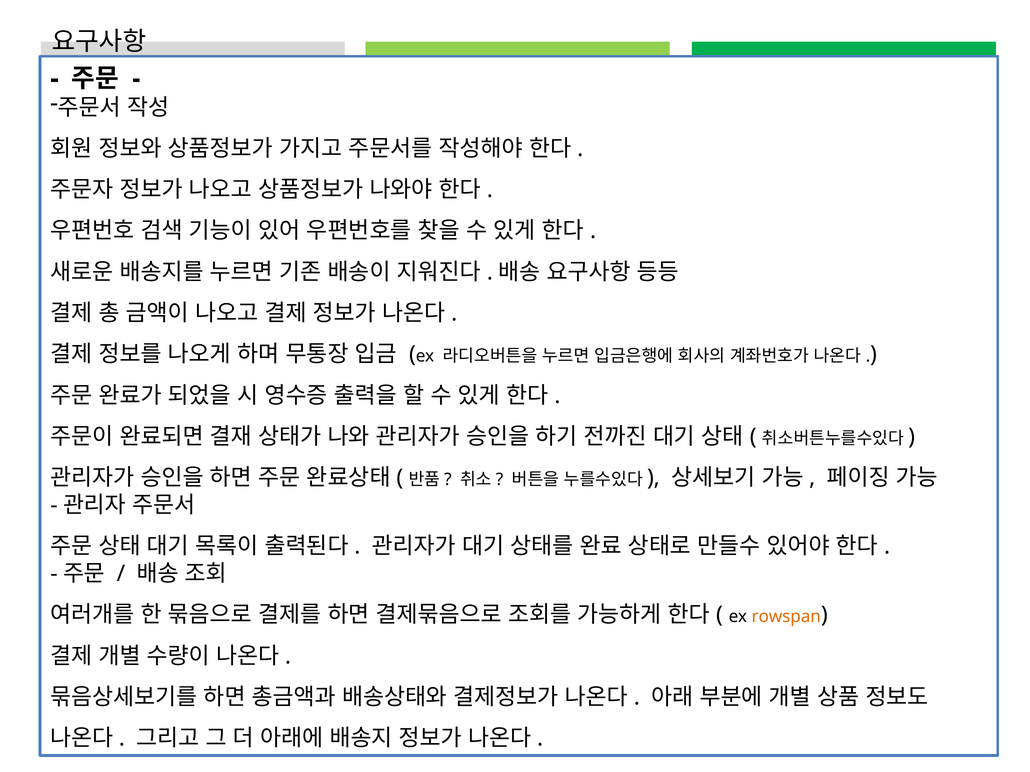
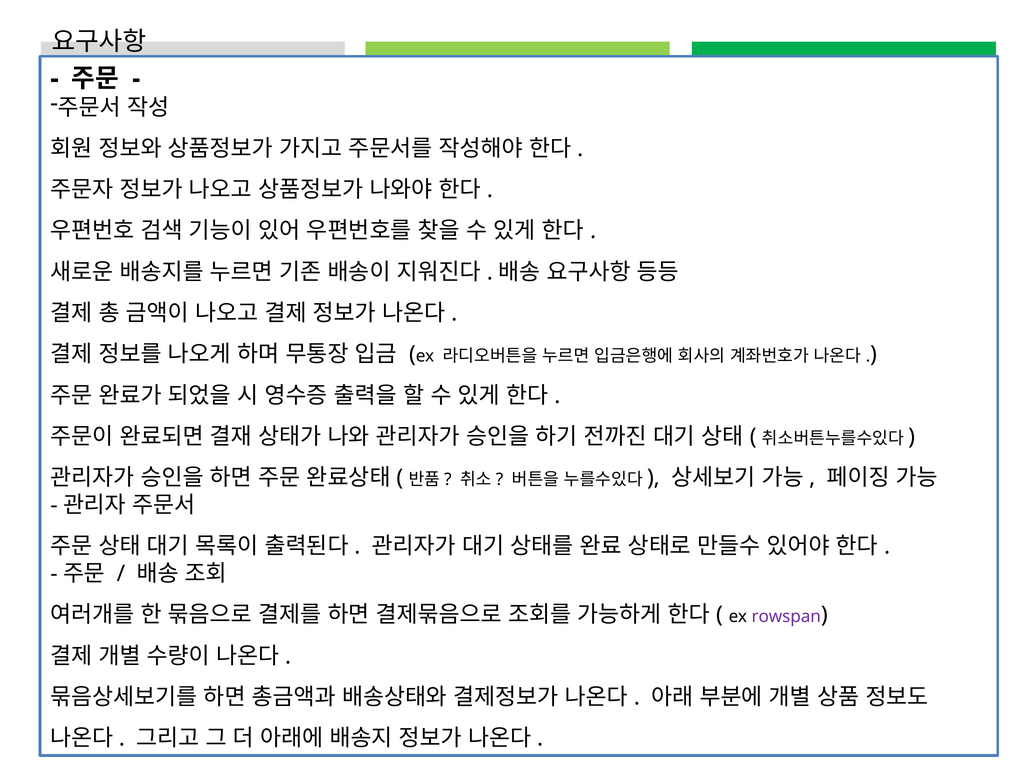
rowspan colour: orange -> purple (786, 617)
